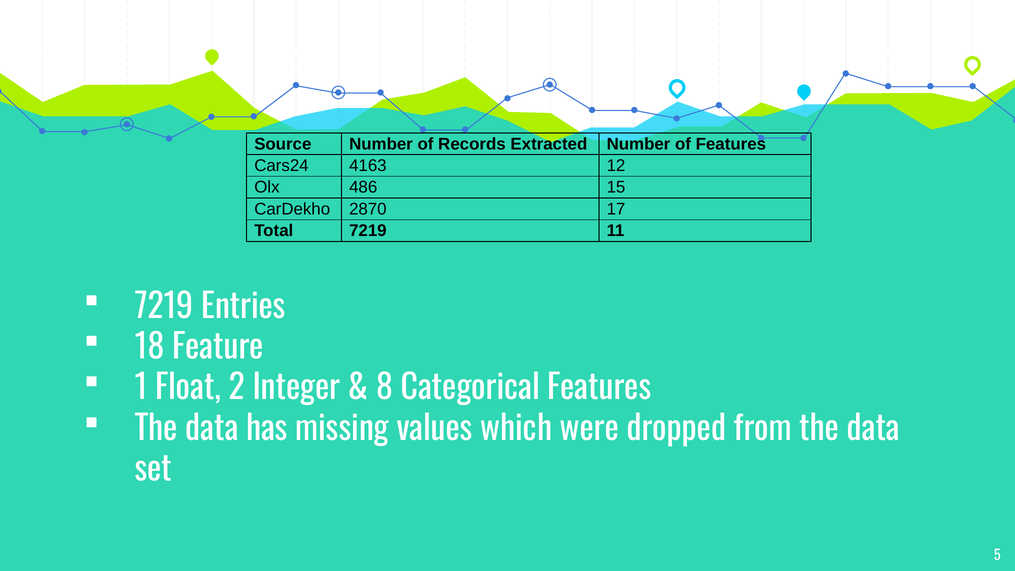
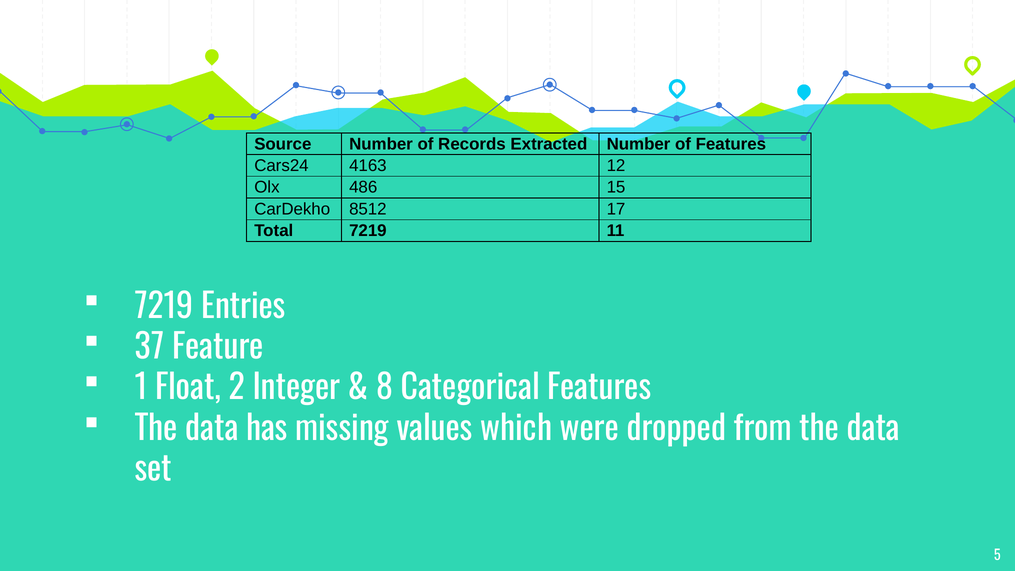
2870: 2870 -> 8512 (368, 209)
18: 18 -> 37 (149, 348)
